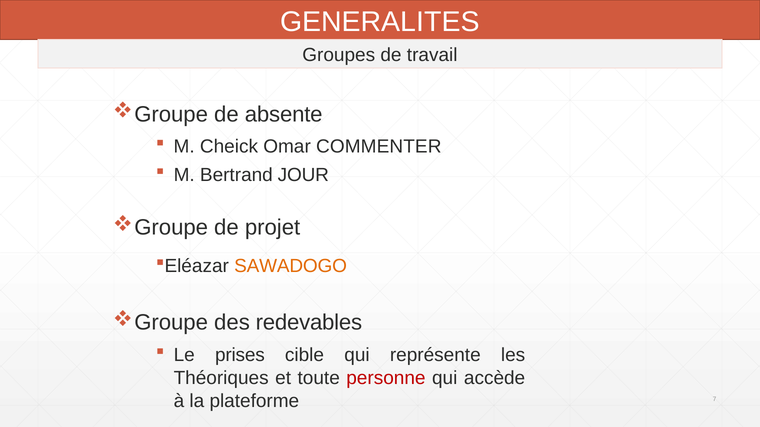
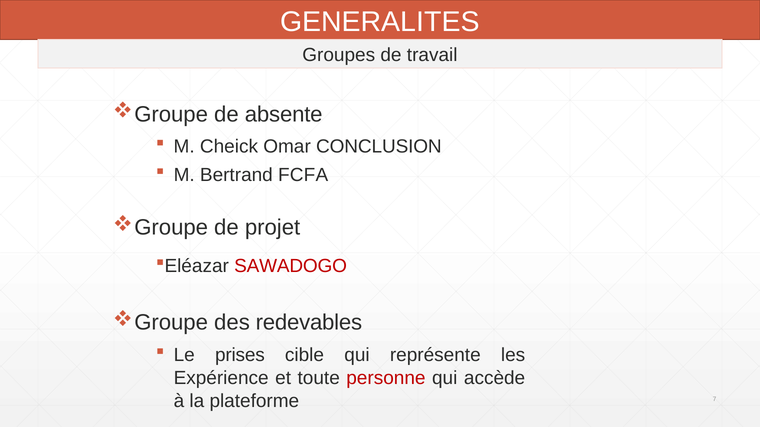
COMMENTER: COMMENTER -> CONCLUSION (379, 147)
JOUR: JOUR -> FCFA (303, 175)
SAWADOGO colour: orange -> red (291, 266)
Théoriques: Théoriques -> Expérience (221, 378)
